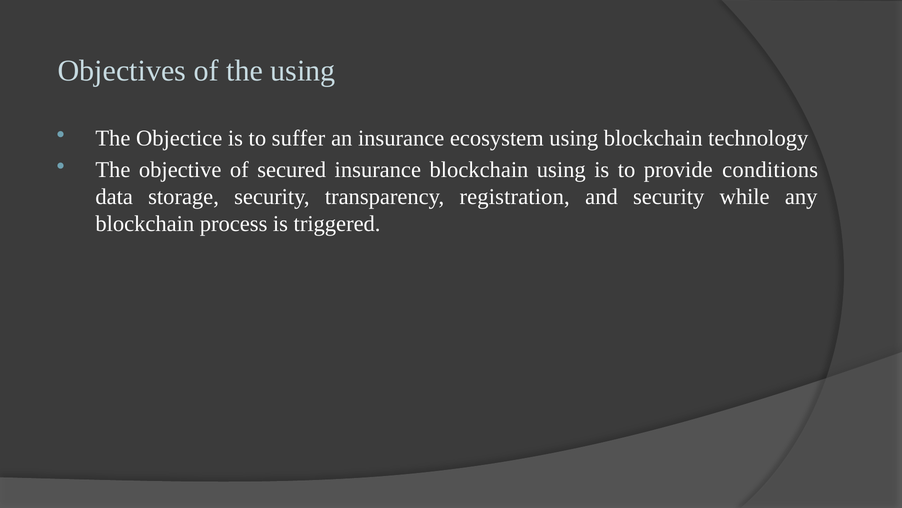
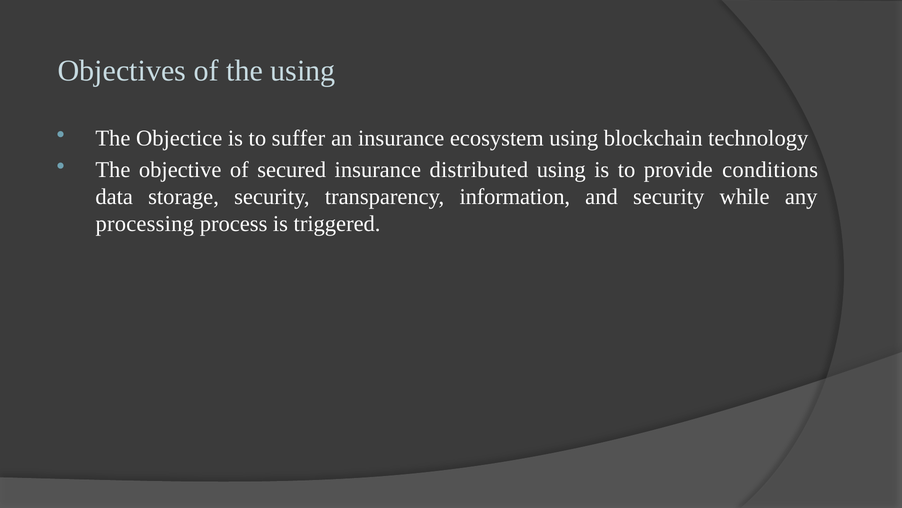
insurance blockchain: blockchain -> distributed (479, 170)
registration: registration -> information (515, 197)
blockchain: blockchain -> processing (145, 224)
